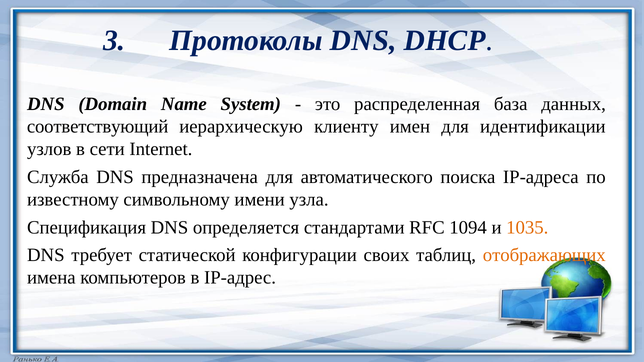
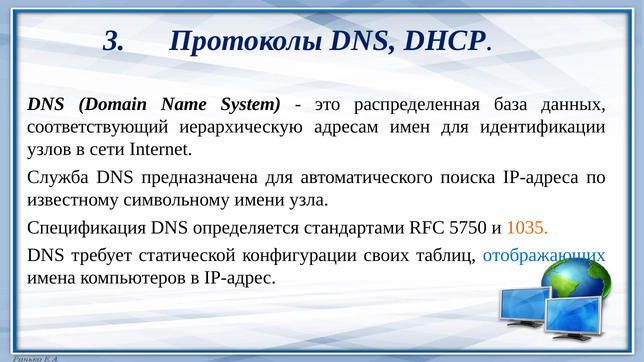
клиенту: клиенту -> адресам (346, 127)
1094: 1094 -> 5750 (468, 228)
отображающих colour: orange -> blue (544, 255)
